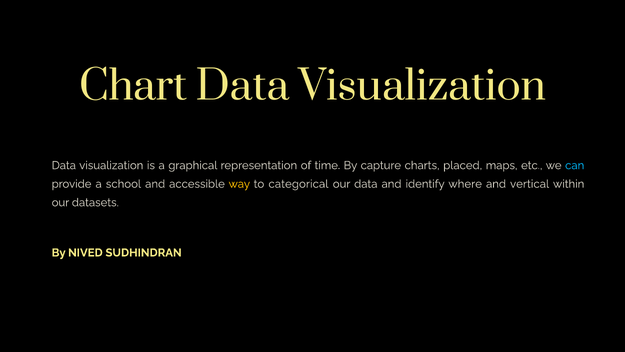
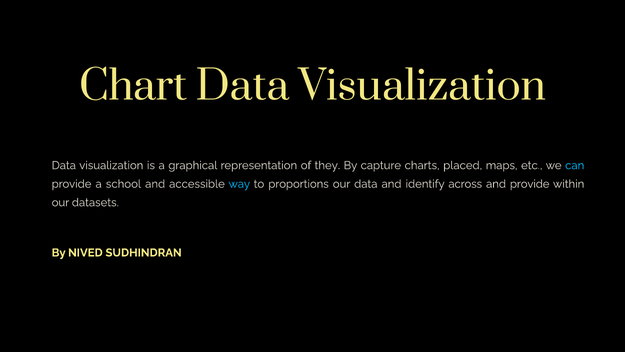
time: time -> they (327, 165)
way colour: yellow -> light blue (239, 184)
categorical: categorical -> proportions (299, 184)
where: where -> across (465, 184)
and vertical: vertical -> provide (530, 184)
